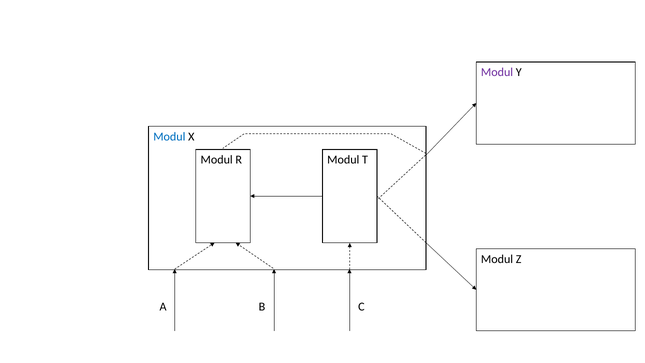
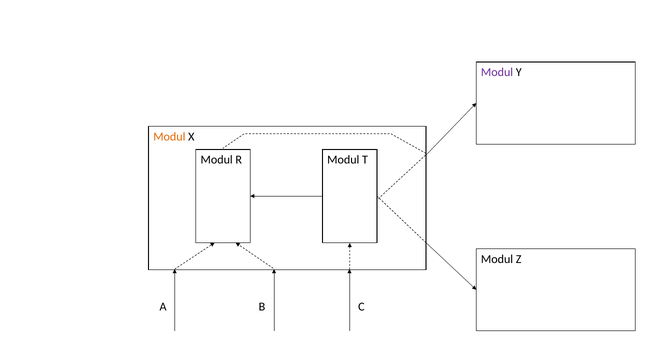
Modul colour: blue -> orange (169, 137)
